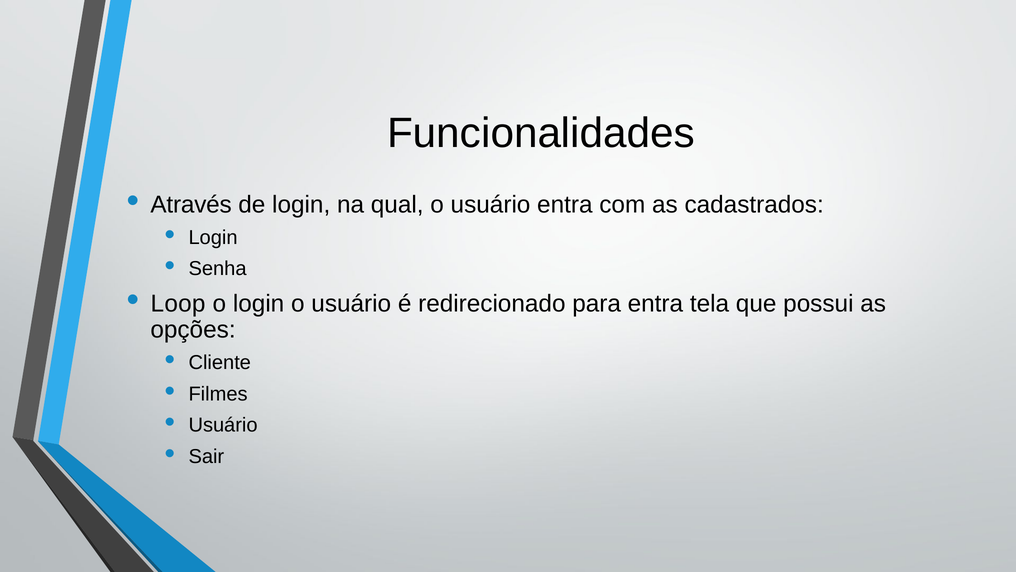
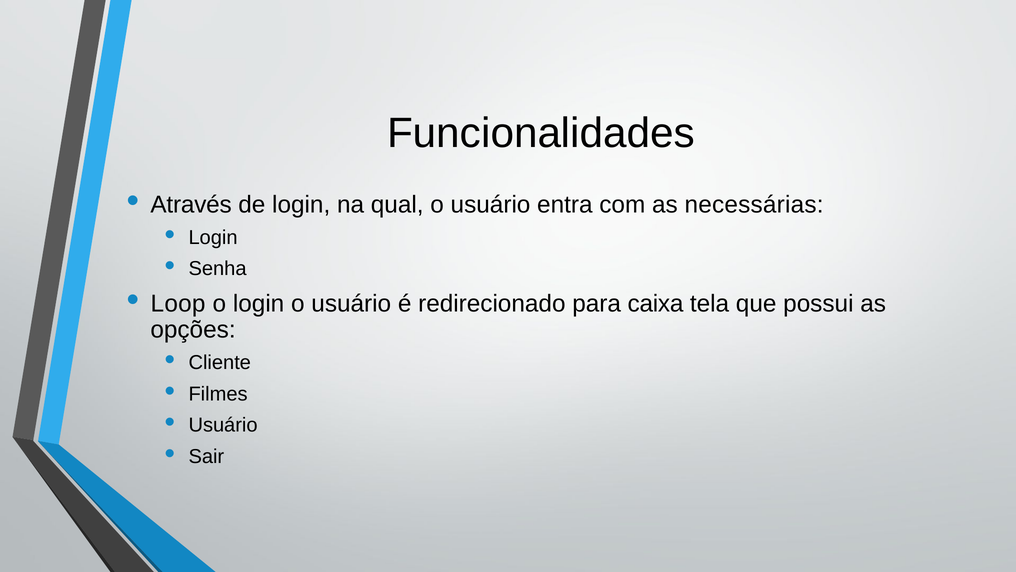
cadastrados: cadastrados -> necessárias (754, 204)
para entra: entra -> caixa (656, 303)
